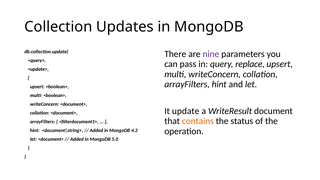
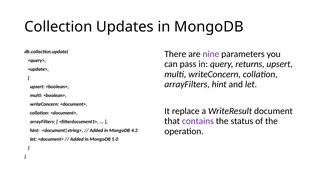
replace: replace -> returns (250, 64)
update: update -> replace (186, 111)
contains colour: orange -> purple (198, 121)
